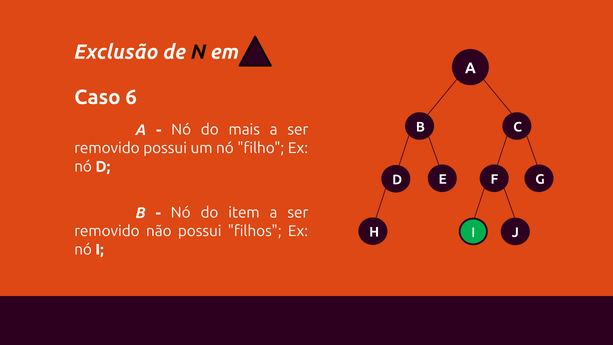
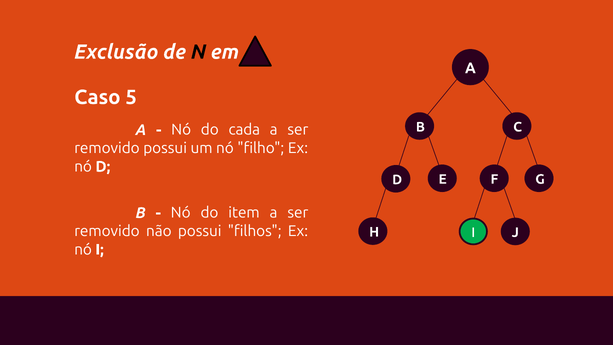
6: 6 -> 5 (131, 97)
mais: mais -> cada (244, 130)
